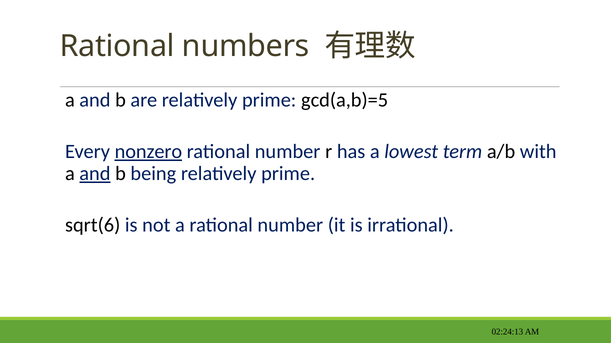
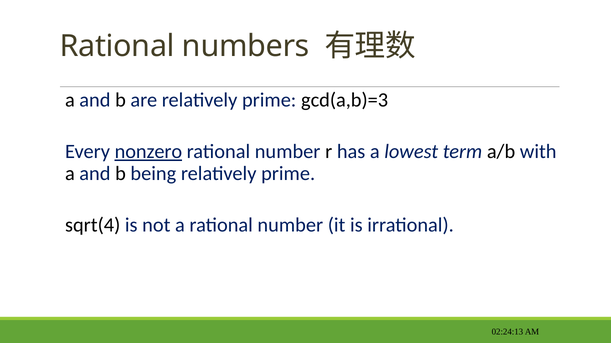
gcd(a,b)=5: gcd(a,b)=5 -> gcd(a,b)=3 (345, 100)
and underline: present -> none (95, 174)
sqrt(6: sqrt(6 -> sqrt(4 (93, 226)
